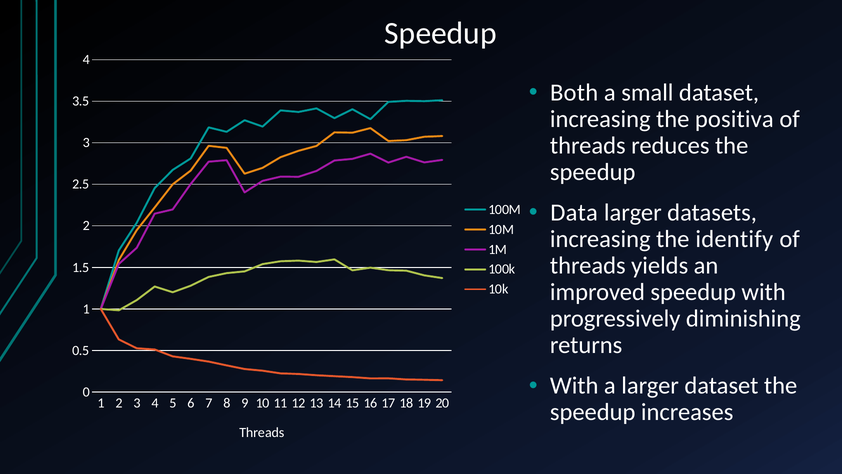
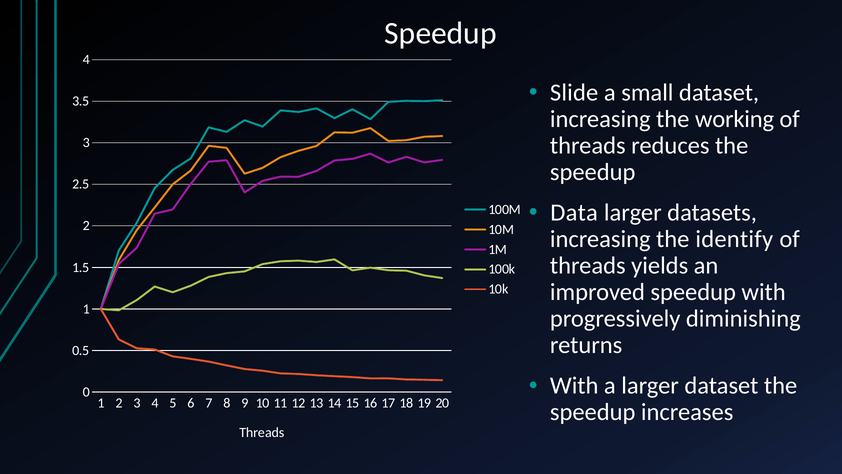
Both: Both -> Slide (574, 93)
positiva: positiva -> working (734, 119)
